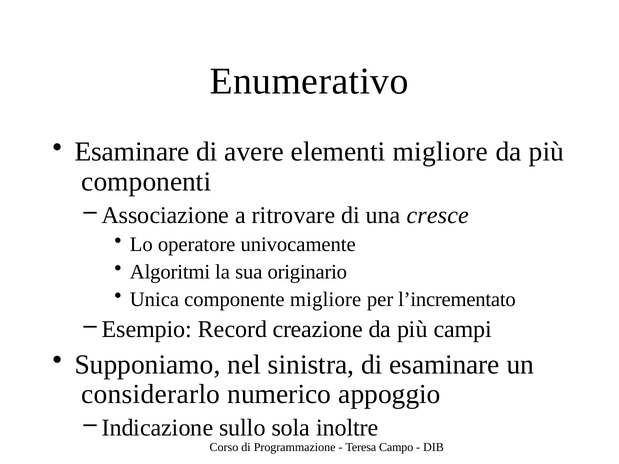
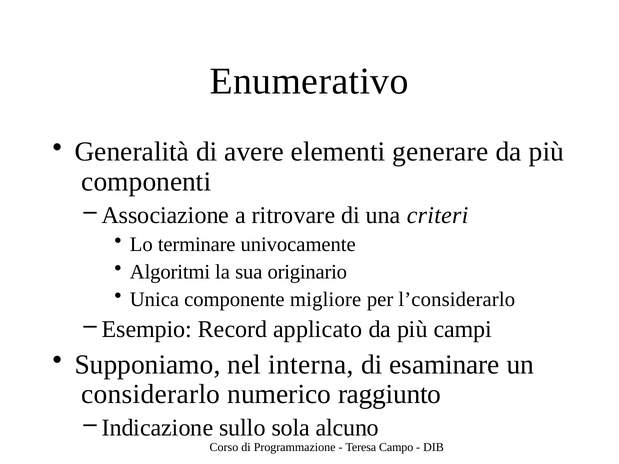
Esaminare: Esaminare -> Generalità (132, 152)
elementi migliore: migliore -> generare (440, 152)
cresce: cresce -> criteri (438, 215)
operatore: operatore -> terminare (197, 245)
l’incrementato: l’incrementato -> l’considerarlo (457, 299)
creazione: creazione -> applicato (318, 330)
sinistra: sinistra -> interna (311, 365)
appoggio: appoggio -> raggiunto (390, 394)
inoltre: inoltre -> alcuno (347, 428)
